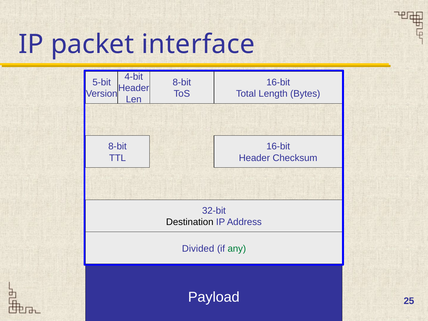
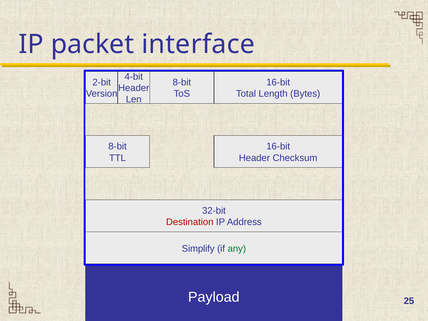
5-bit: 5-bit -> 2-bit (102, 82)
Destination colour: black -> red (190, 222)
Divided: Divided -> Simplify (198, 249)
